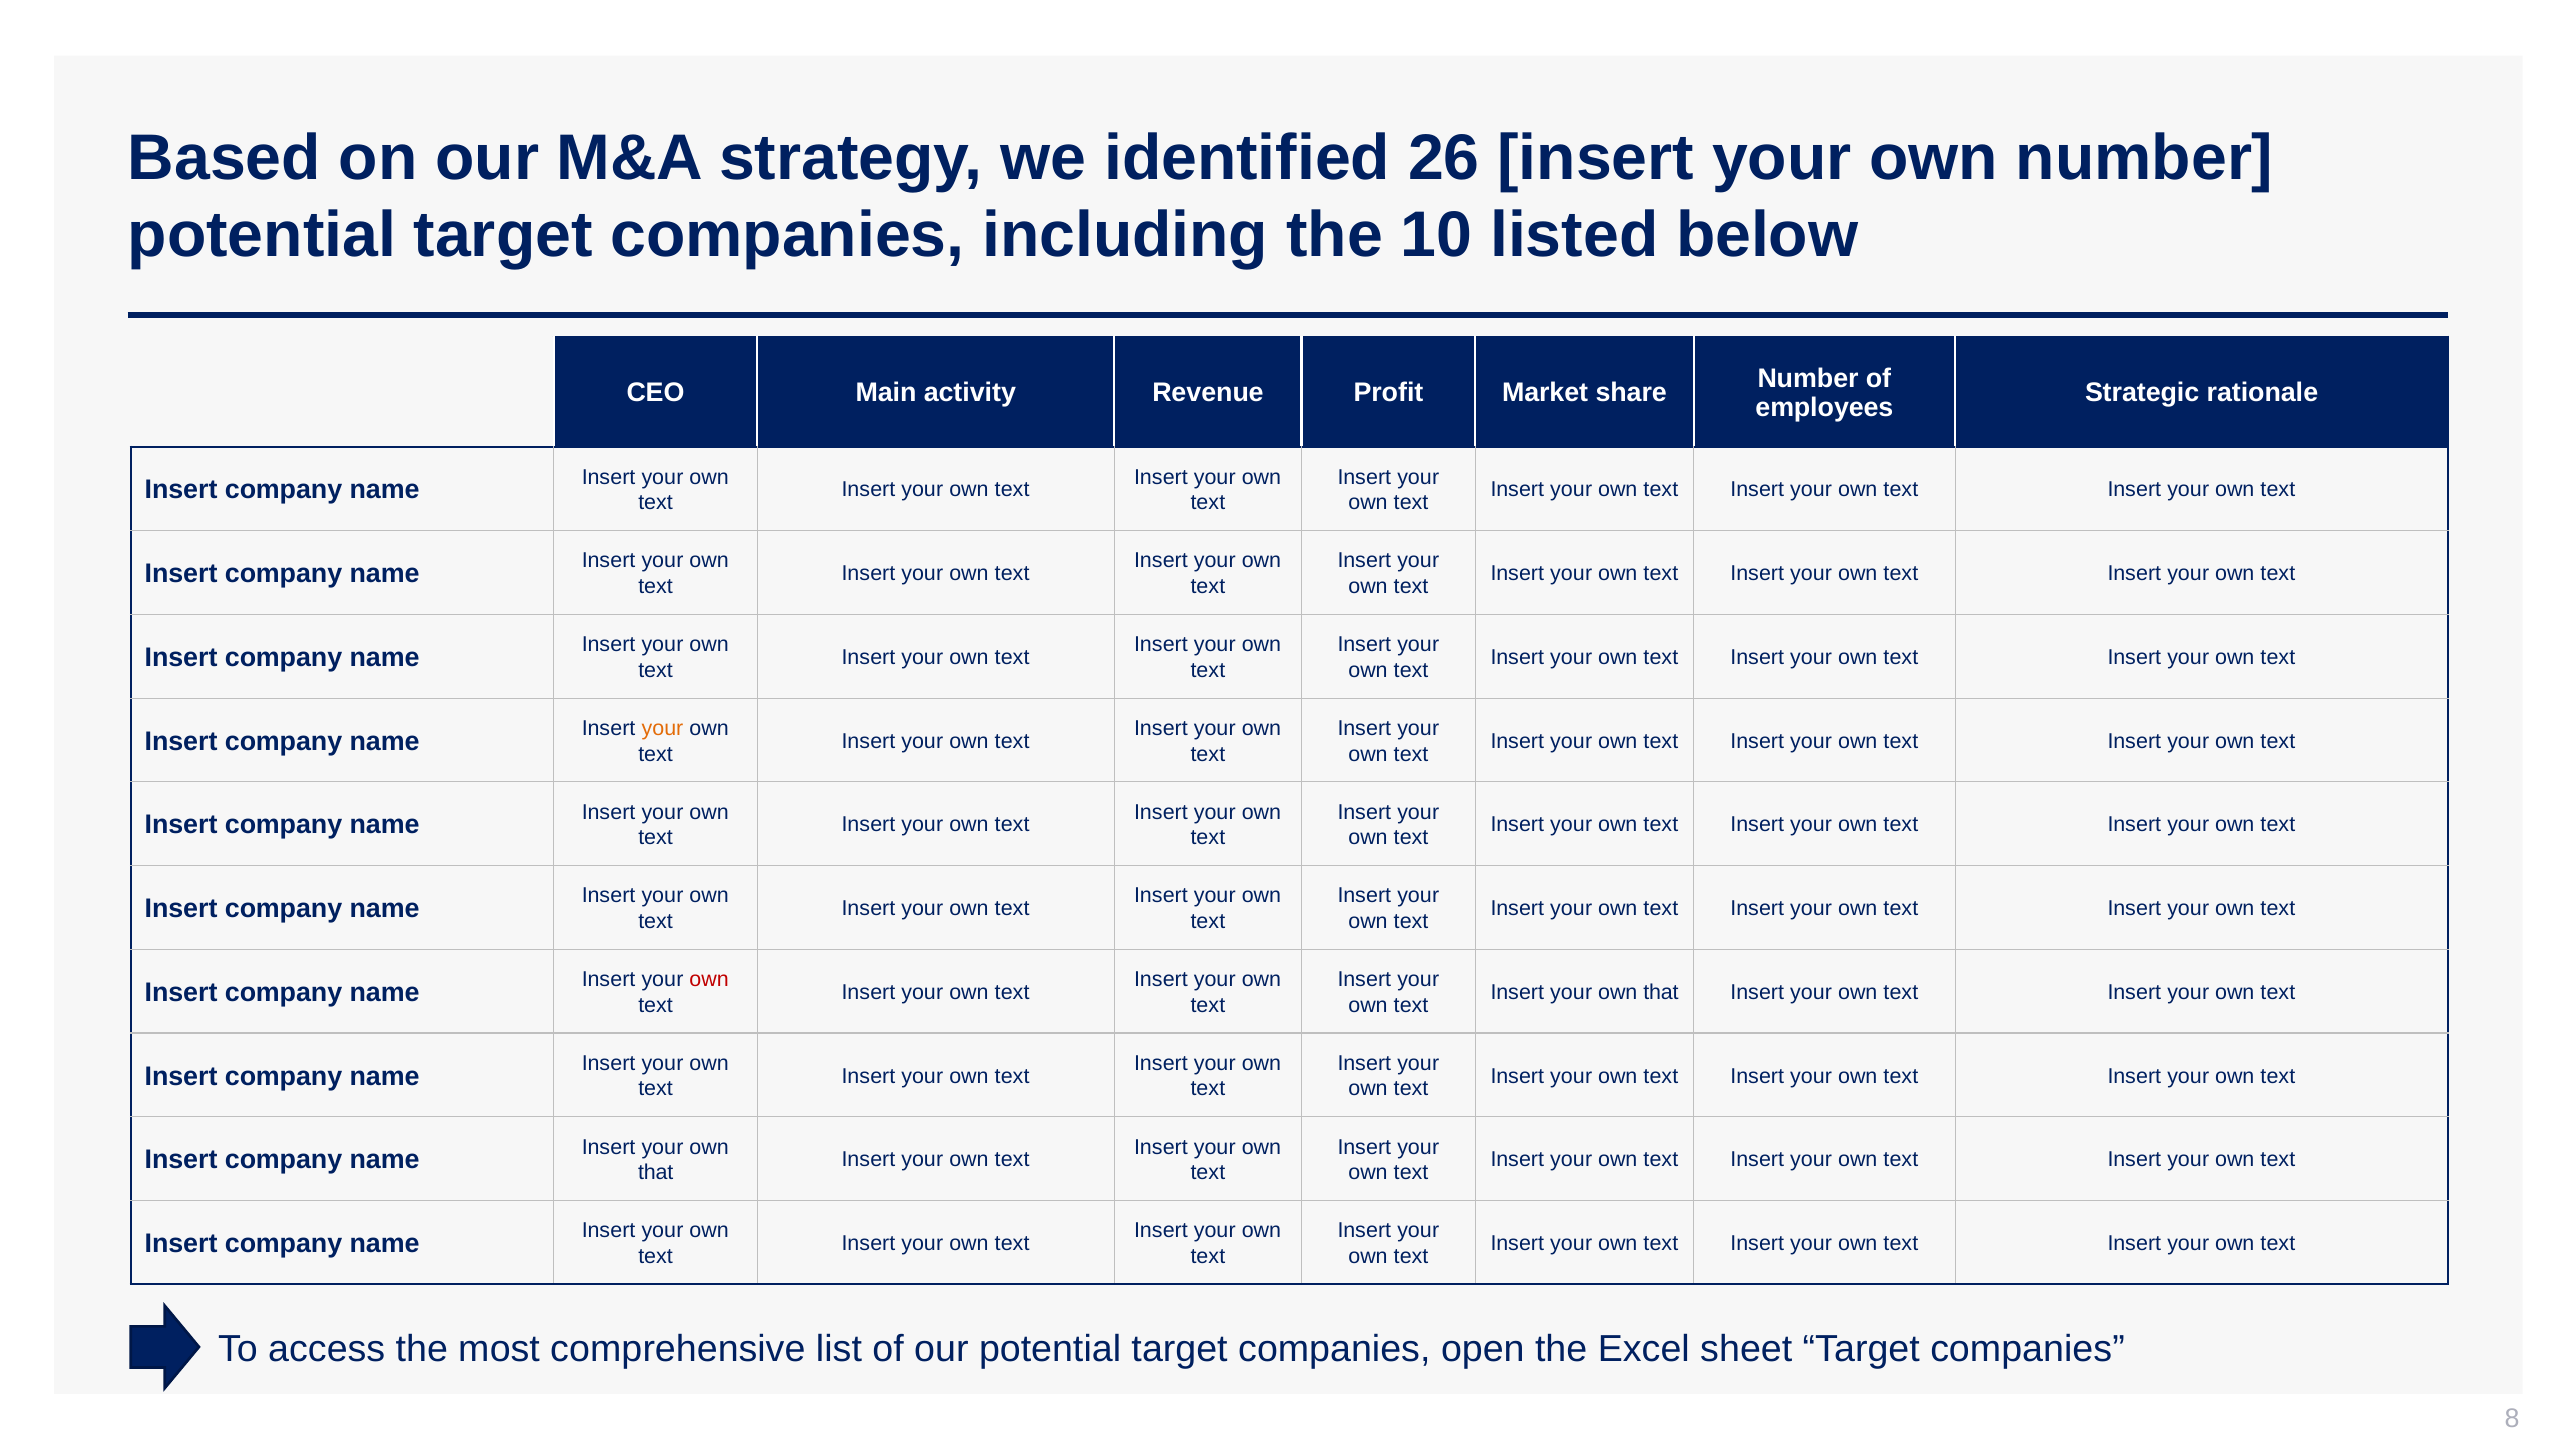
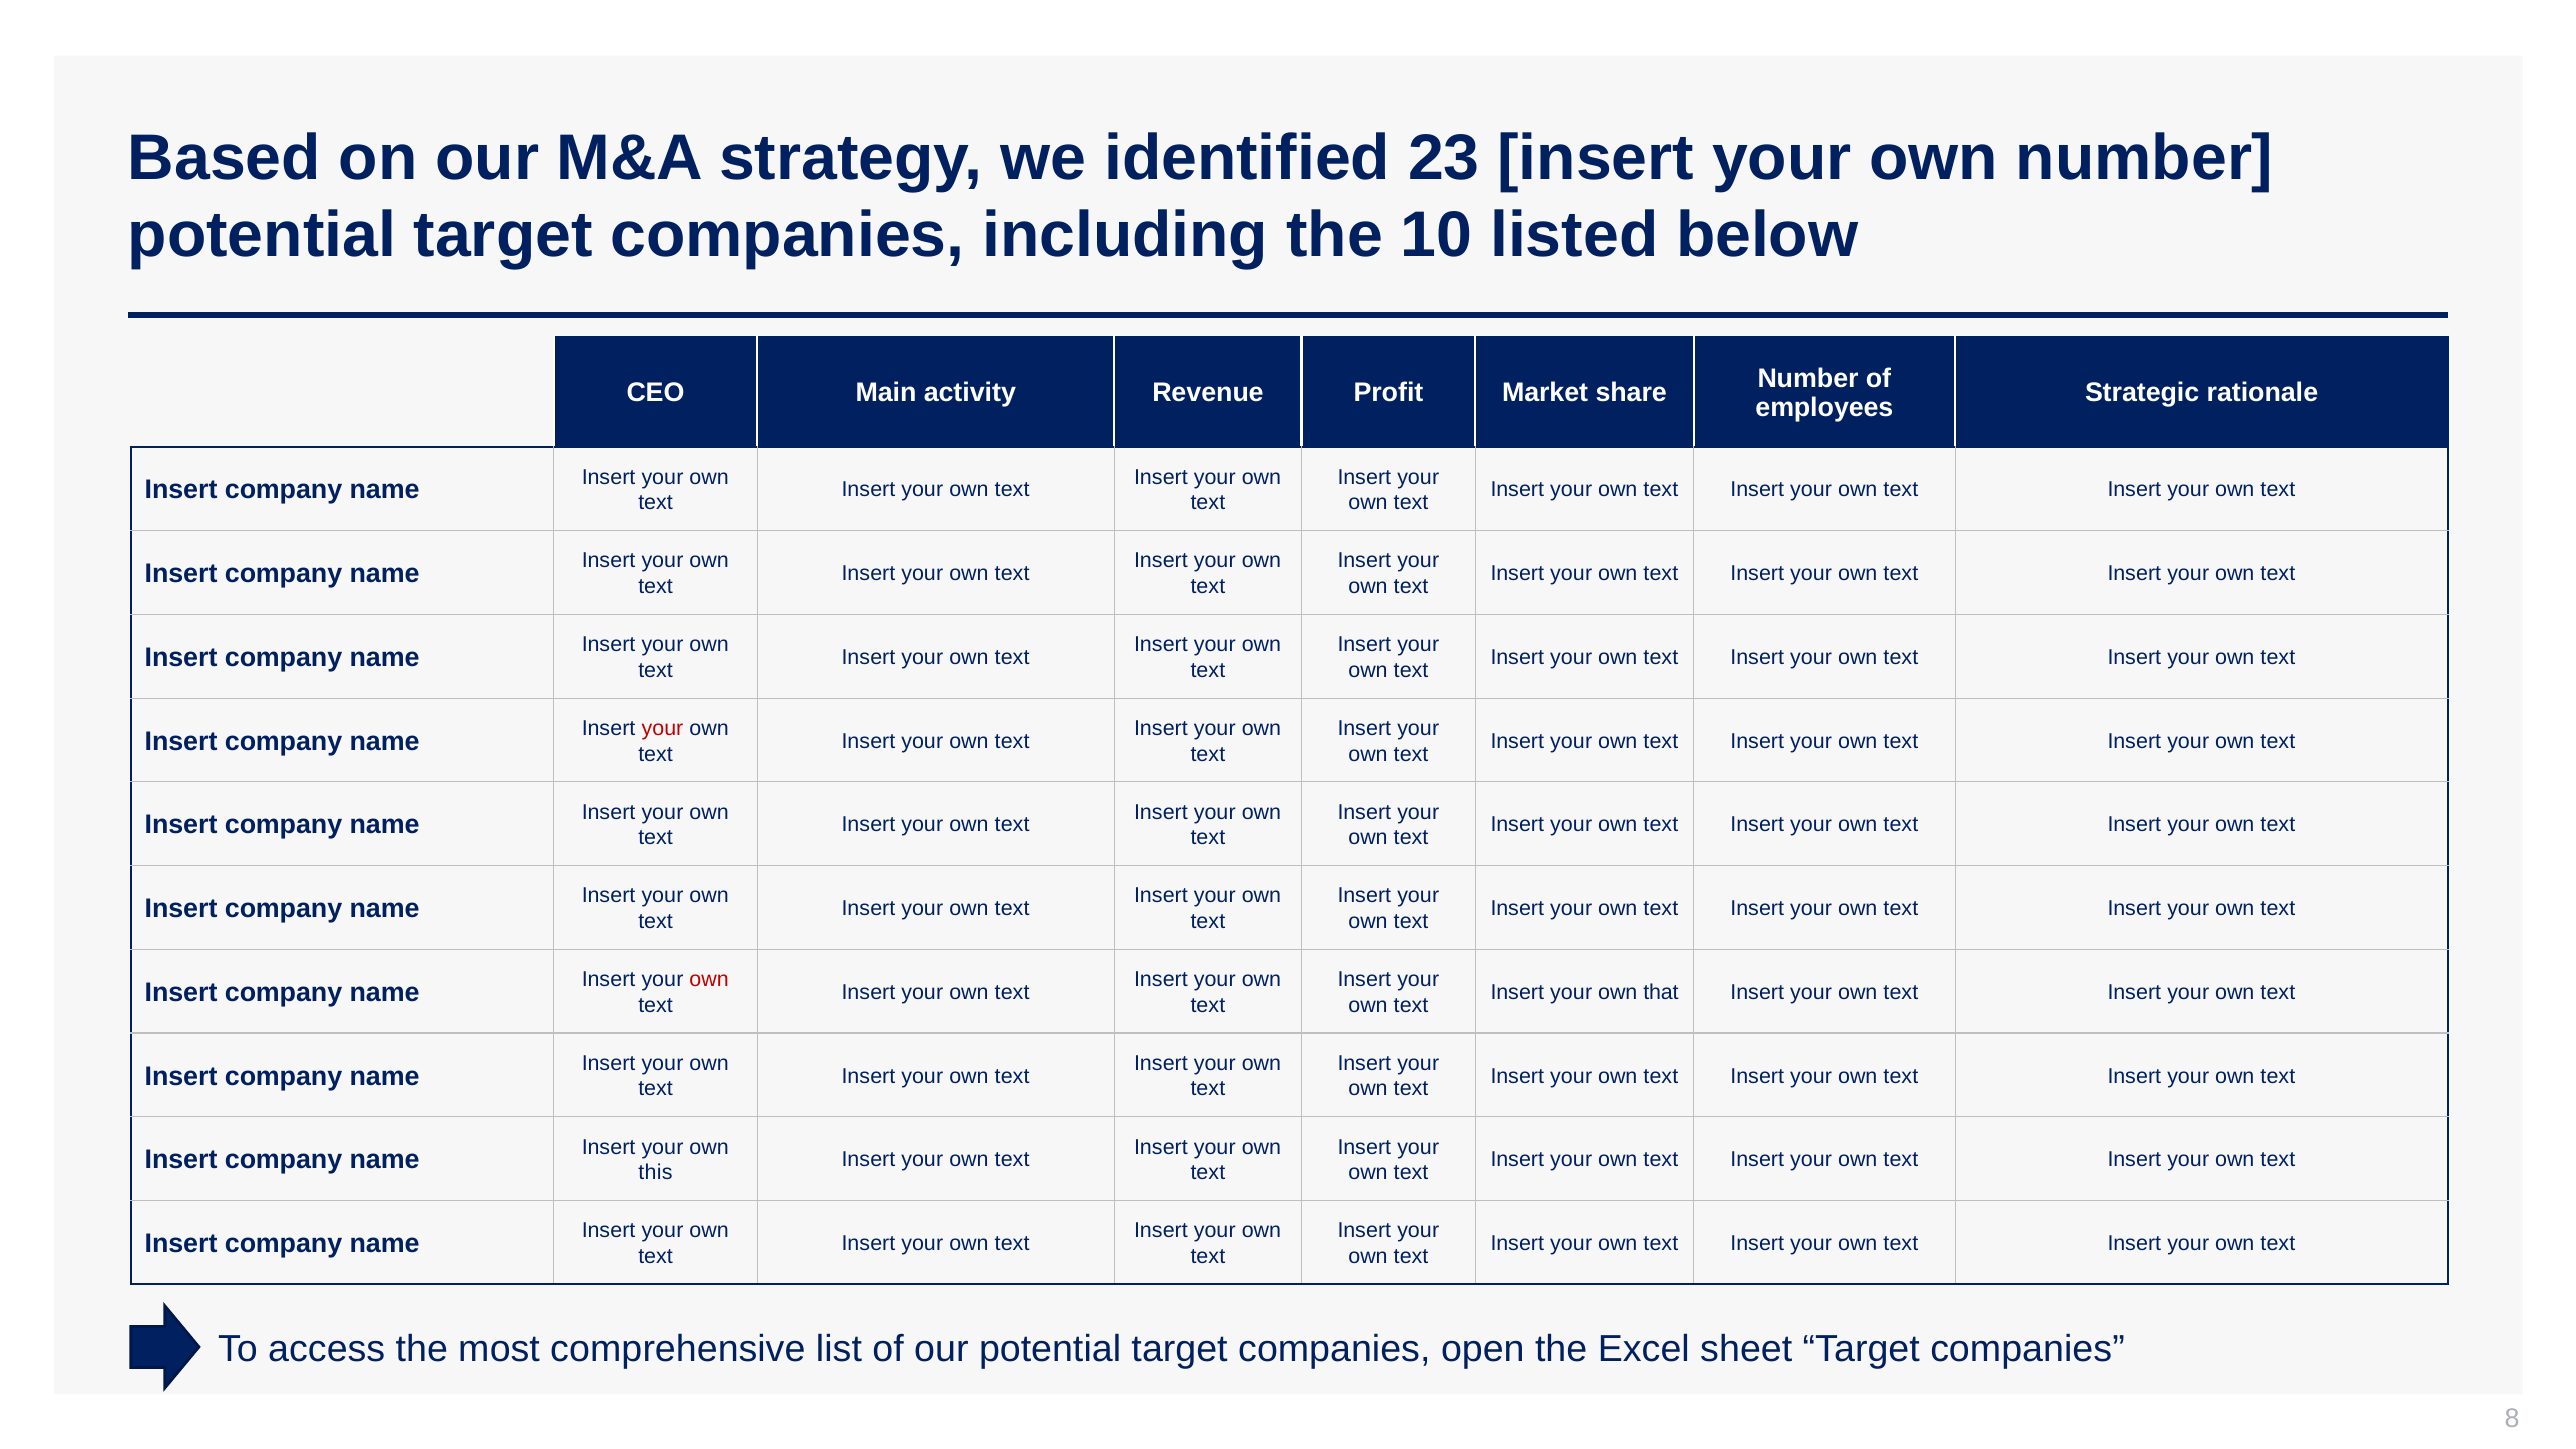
26: 26 -> 23 (1444, 158)
your colour: orange -> red (662, 728)
that: that -> this (655, 1173)
